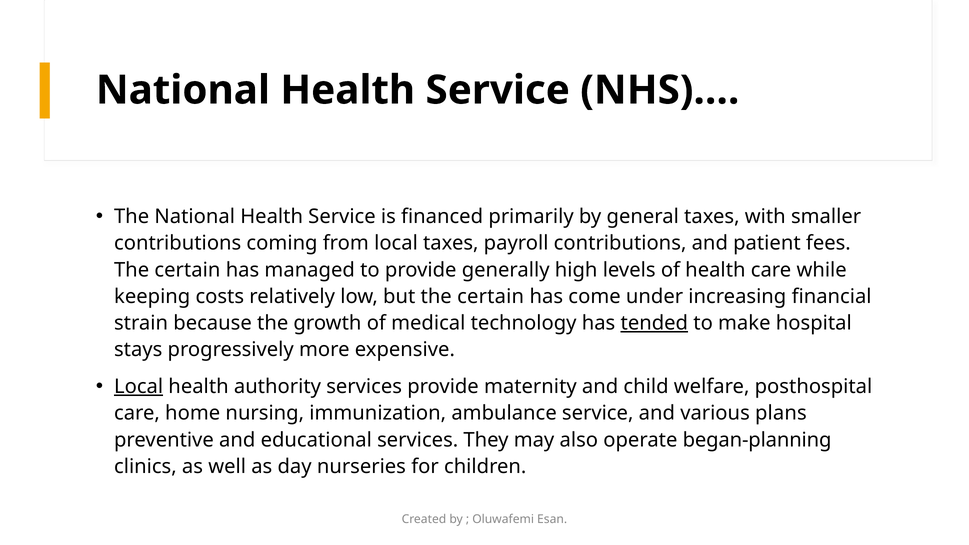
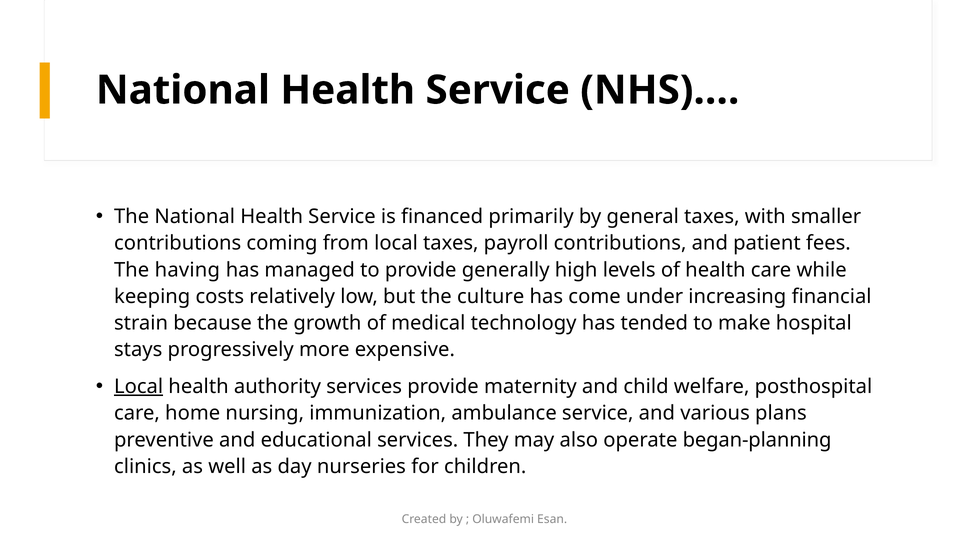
certain: certain -> having (187, 270)
but the certain: certain -> culture (491, 297)
tended underline: present -> none (654, 323)
